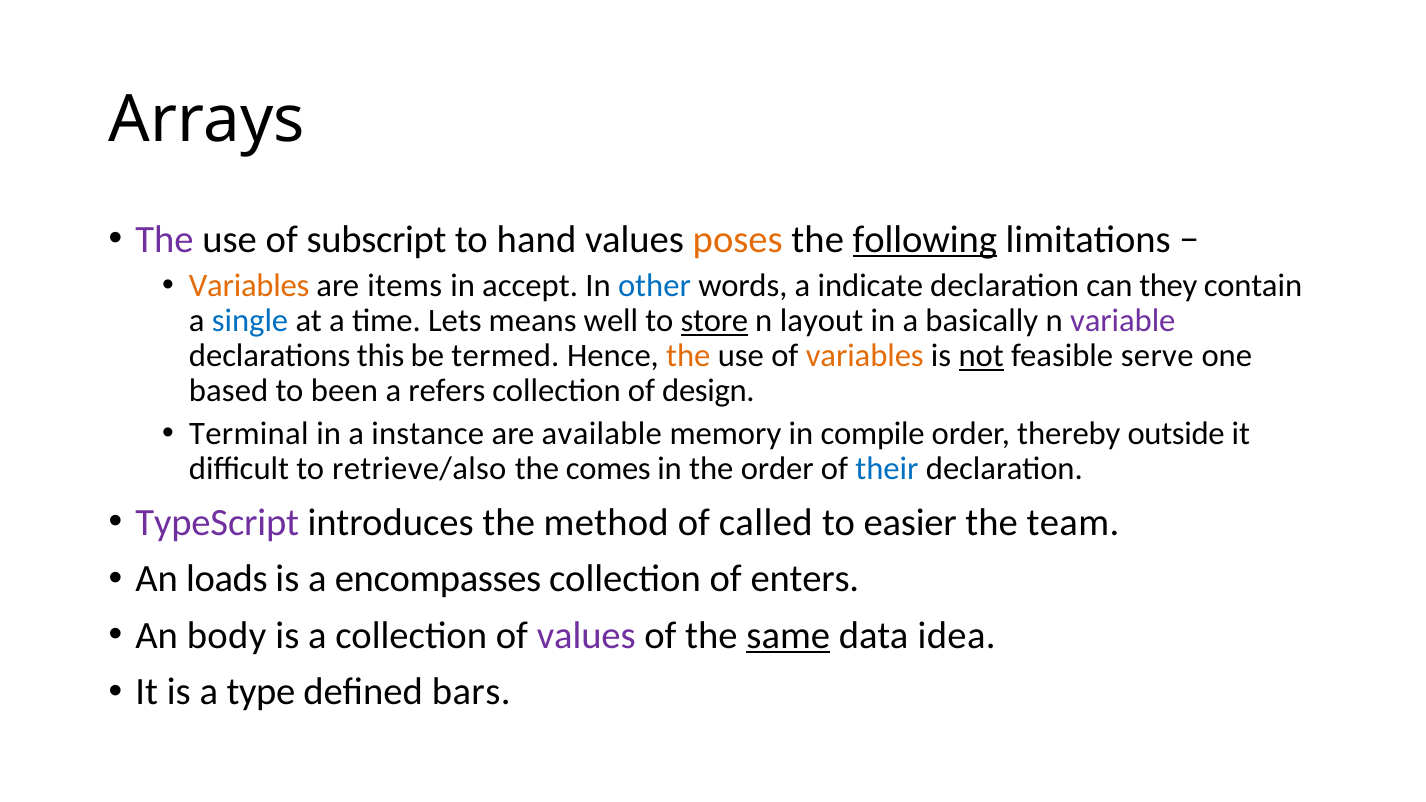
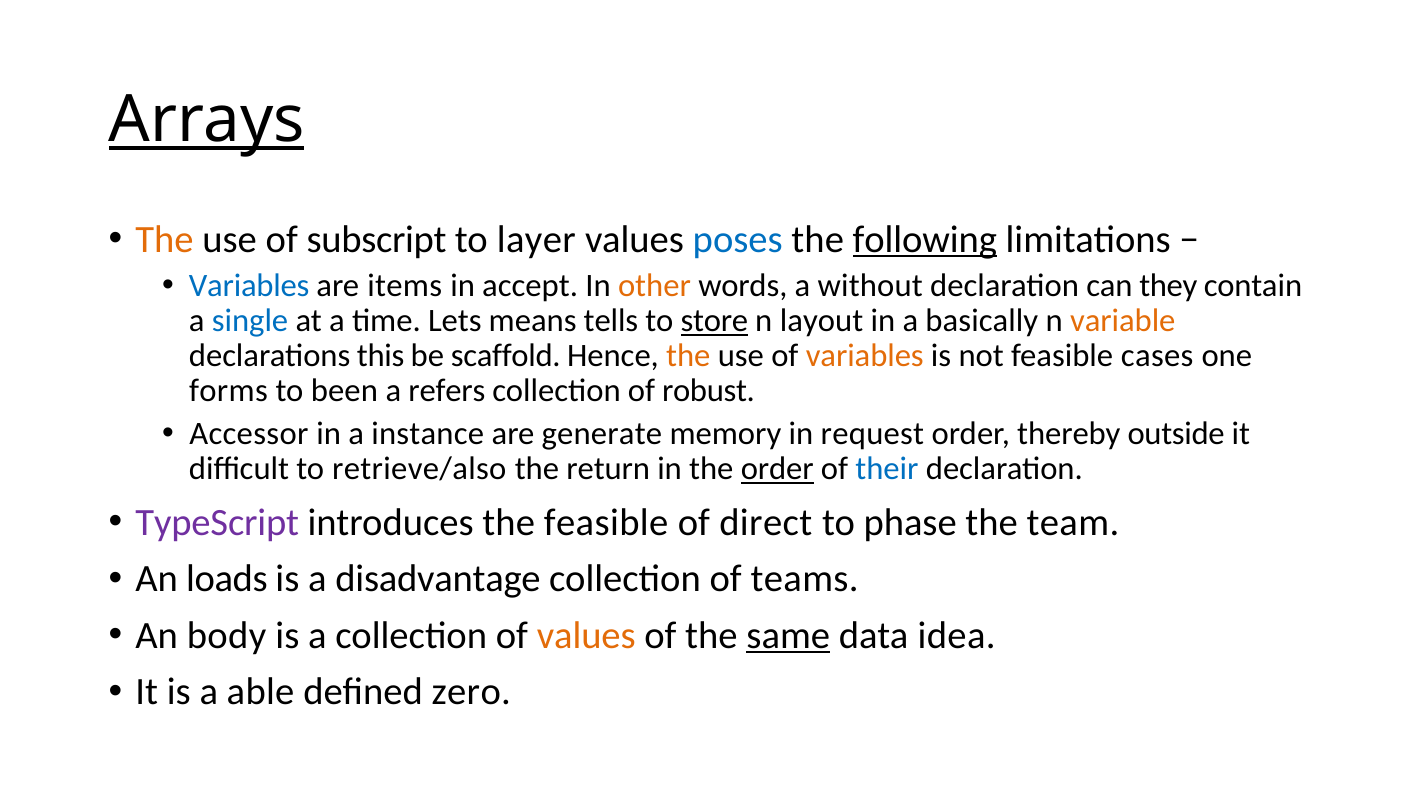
Arrays underline: none -> present (207, 120)
The colour: purple -> orange (165, 239)
hand: hand -> layer (536, 239)
poses colour: orange -> blue (738, 239)
Variables colour: orange -> blue (249, 285)
other colour: blue -> orange (654, 285)
indicate: indicate -> without (870, 285)
well: well -> tells (611, 321)
variable colour: purple -> orange (1123, 321)
termed: termed -> scaffold (506, 356)
not underline: present -> none (981, 356)
serve: serve -> cases (1157, 356)
based: based -> forms (228, 391)
design: design -> robust (708, 391)
Terminal: Terminal -> Accessor (249, 434)
available: available -> generate (602, 434)
compile: compile -> request (872, 434)
comes: comes -> return (608, 469)
order underline: none -> present (777, 469)
the method: method -> feasible (606, 523)
called: called -> direct (766, 523)
easier: easier -> phase (910, 523)
encompasses: encompasses -> disadvantage (438, 579)
enters: enters -> teams (805, 579)
values colour: purple -> orange (586, 636)
type: type -> able (261, 692)
bars: bars -> zero (471, 692)
